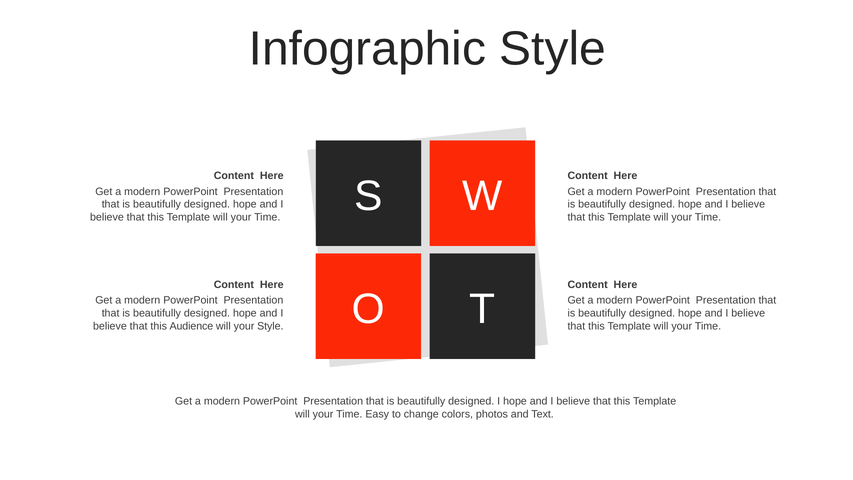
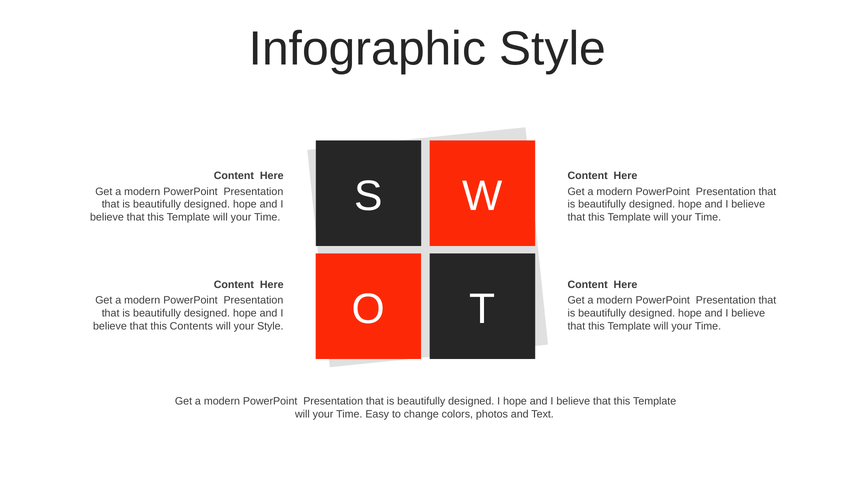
Audience: Audience -> Contents (191, 326)
